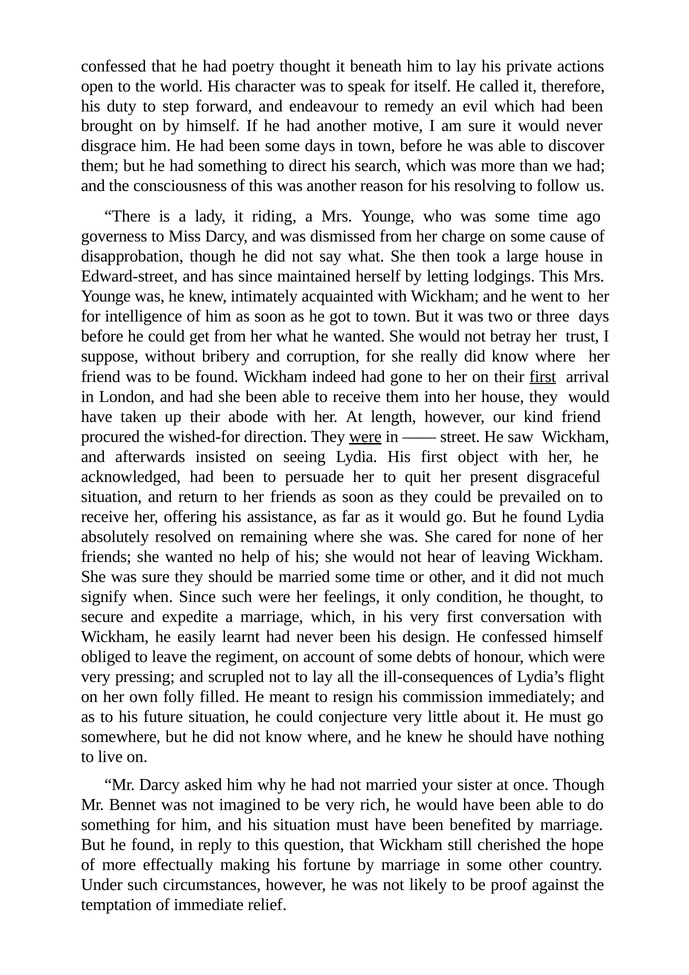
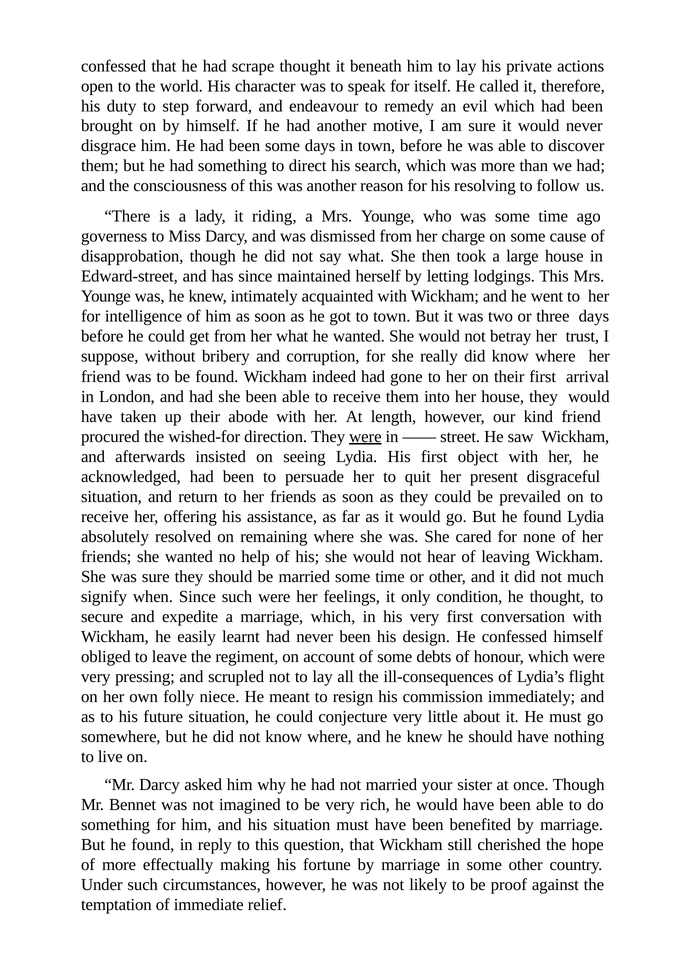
poetry: poetry -> scrape (253, 66)
first underline: present -> none (543, 376)
filled: filled -> niece (219, 697)
